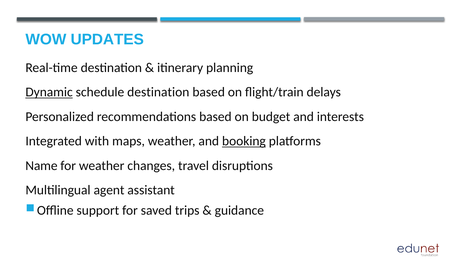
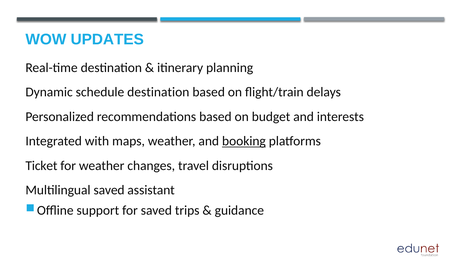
Dynamic underline: present -> none (49, 92)
Name: Name -> Ticket (41, 166)
Multilingual agent: agent -> saved (109, 190)
